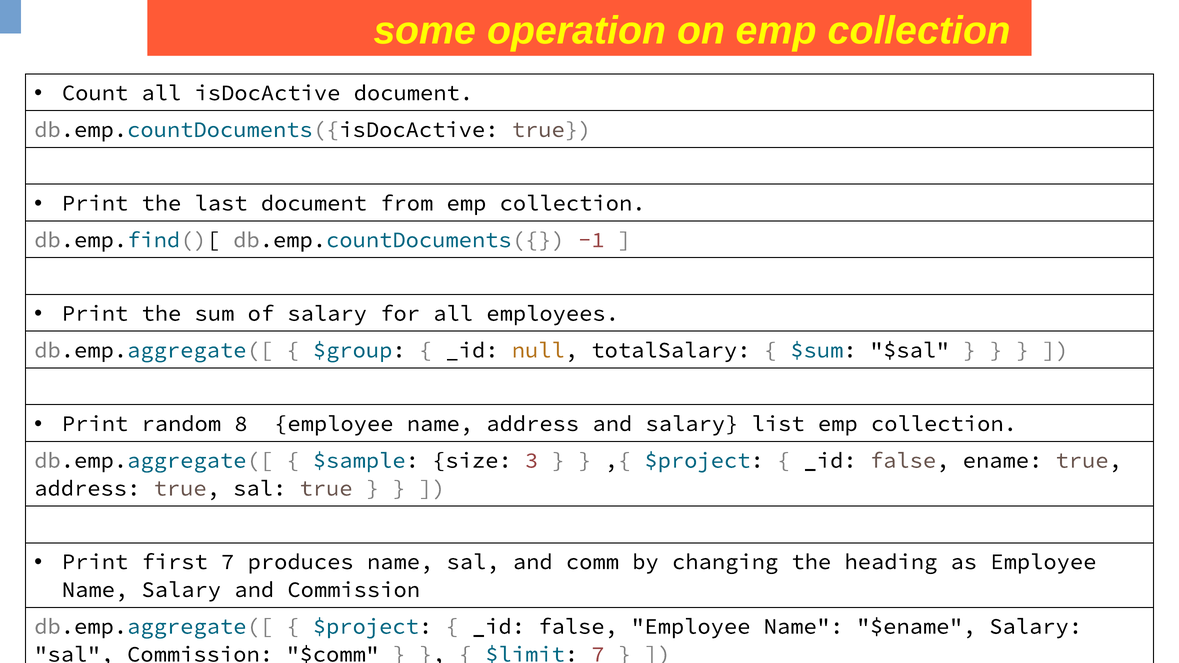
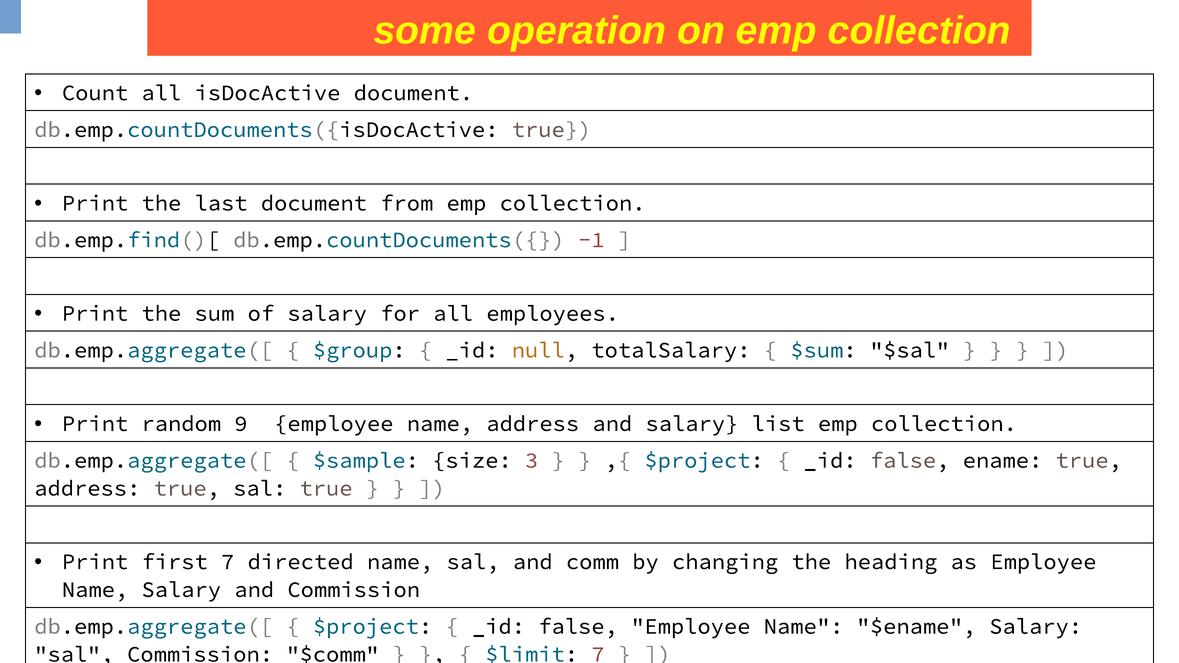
8: 8 -> 9 (241, 424)
produces: produces -> directed (301, 562)
